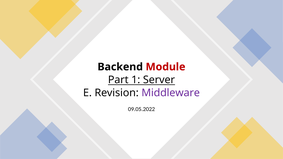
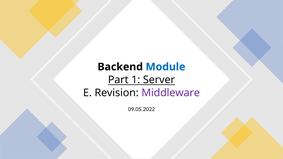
Module colour: red -> blue (166, 67)
